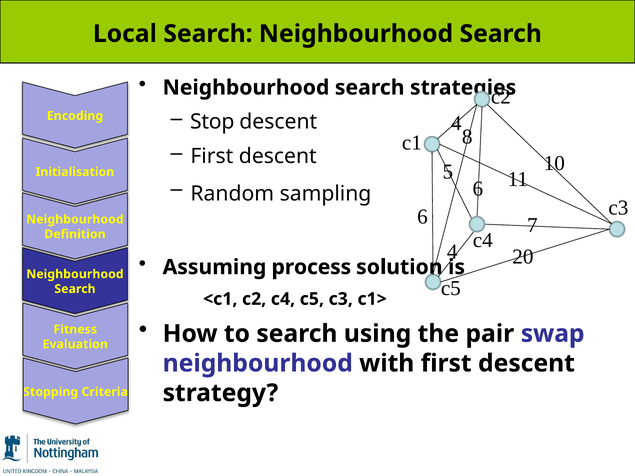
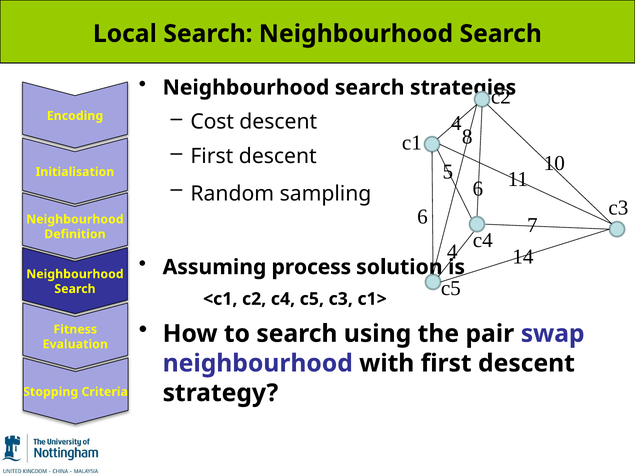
Stop: Stop -> Cost (212, 122)
20: 20 -> 14 (523, 257)
